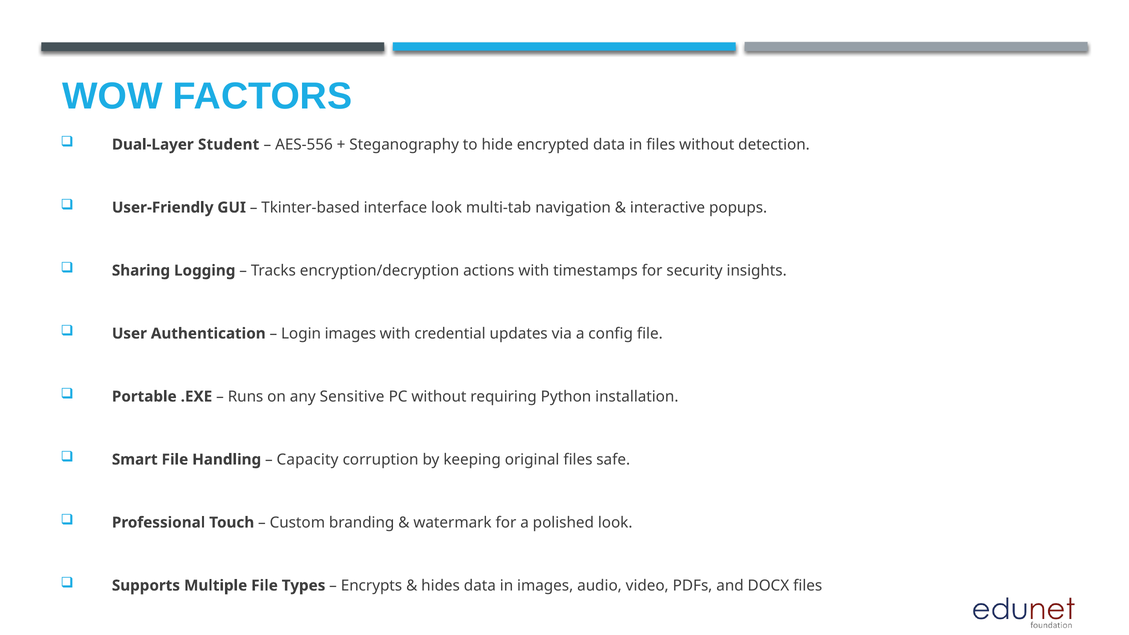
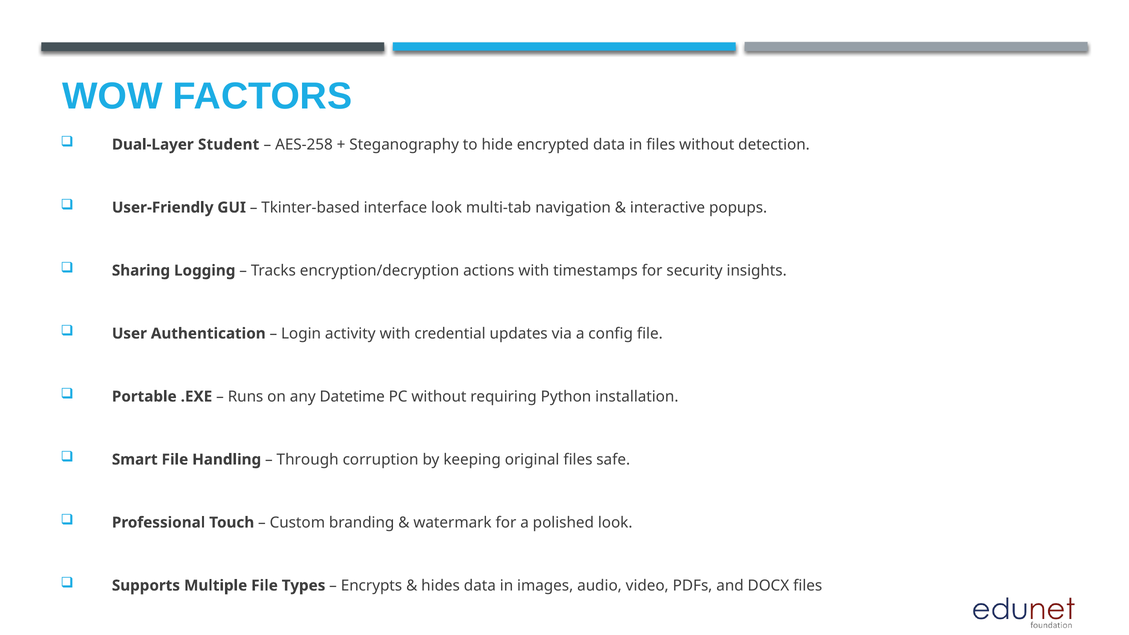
AES-556: AES-556 -> AES-258 (304, 145)
Login images: images -> activity (350, 334)
Sensitive: Sensitive -> Datetime (352, 397)
Capacity: Capacity -> Through (308, 460)
